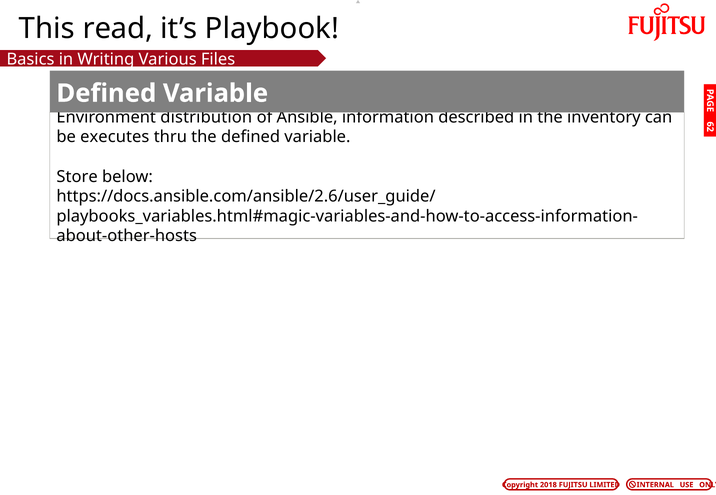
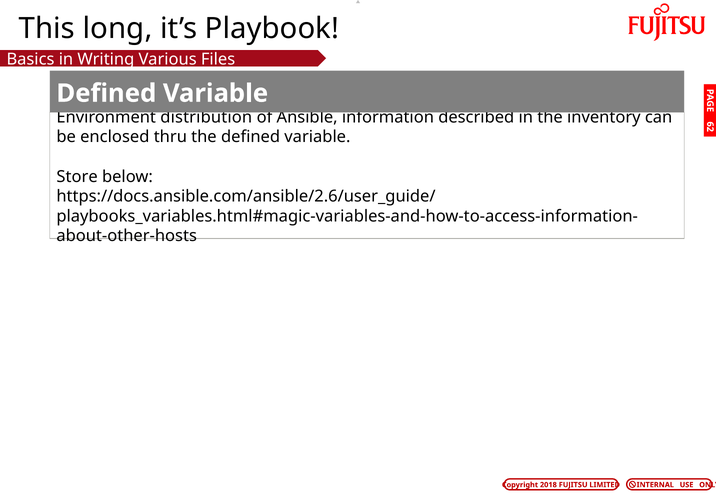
read: read -> long (118, 29)
executes: executes -> enclosed (115, 137)
